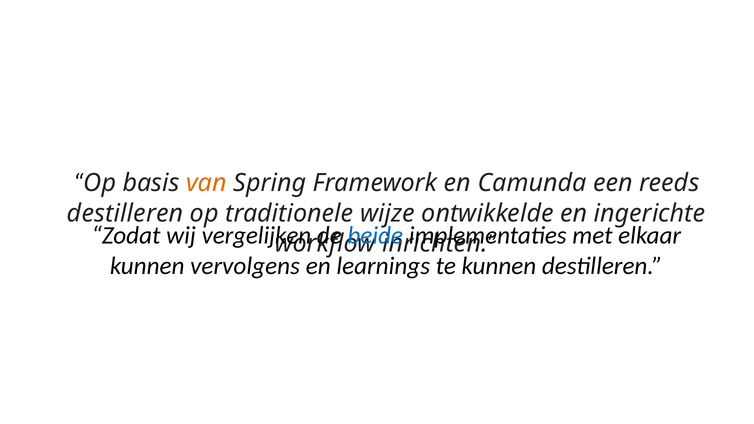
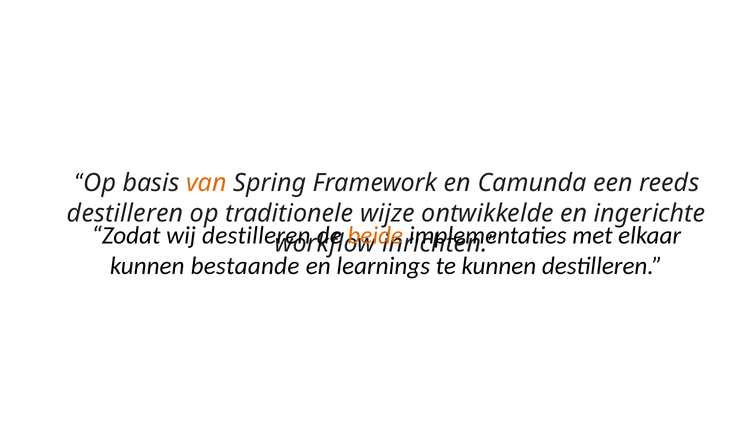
wij vergelijken: vergelijken -> destilleren (256, 236)
beide colour: blue -> orange (375, 236)
vervolgens: vervolgens -> bestaande (245, 266)
